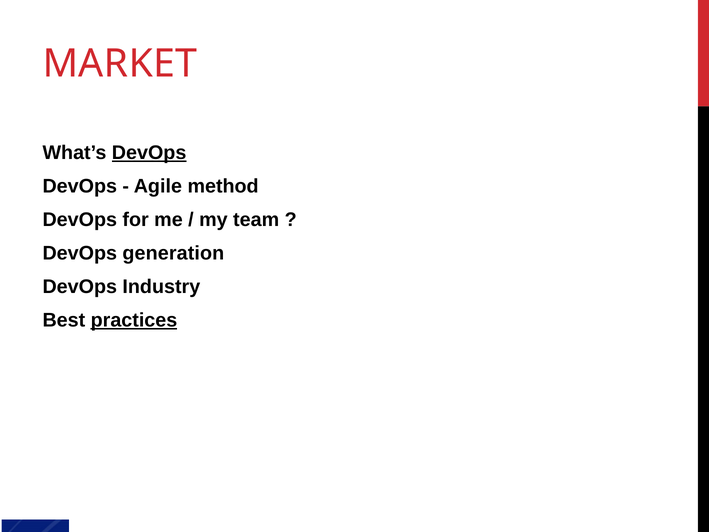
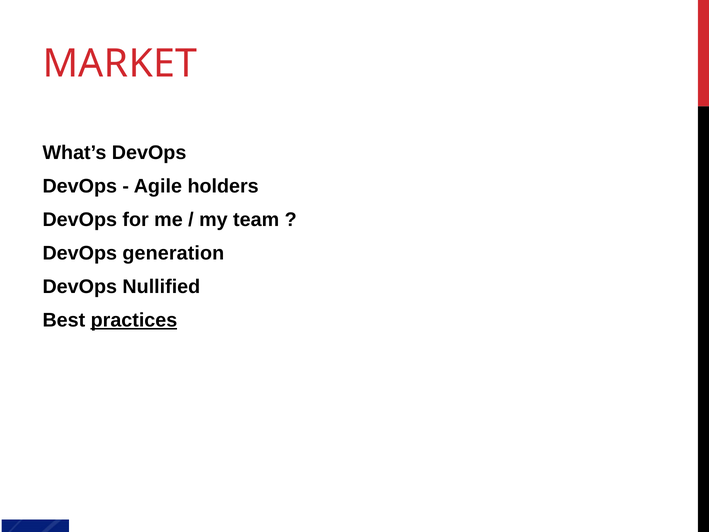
DevOps underline: present -> none (149, 153)
method: method -> holders (223, 186)
Industry: Industry -> Nullified (161, 287)
